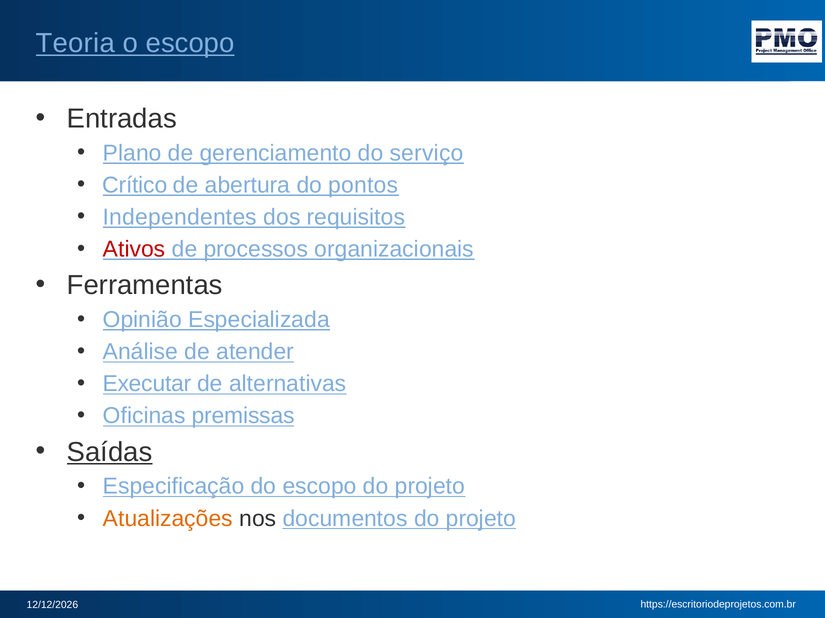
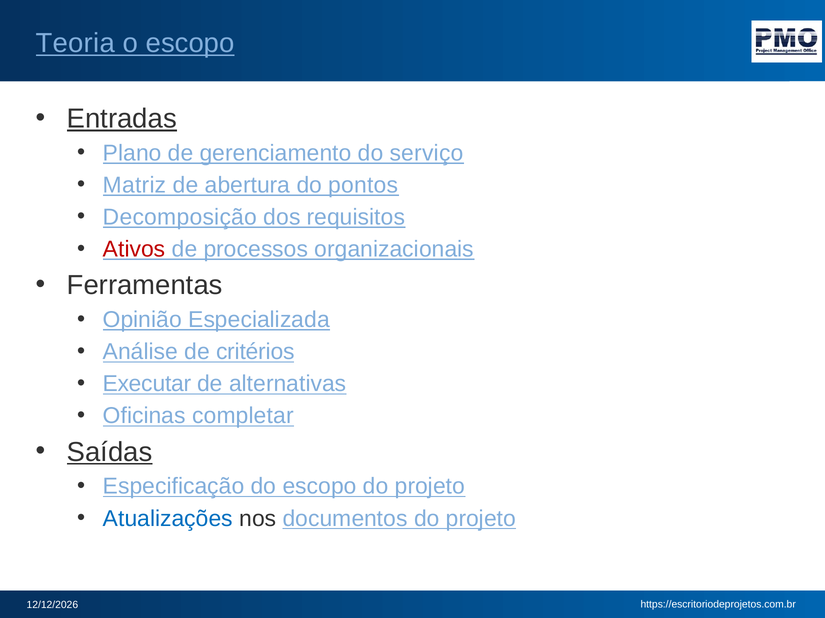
Entradas underline: none -> present (122, 119)
Crítico: Crítico -> Matriz (135, 185)
Independentes: Independentes -> Decomposição (180, 217)
atender: atender -> critérios (255, 352)
premissas: premissas -> completar (243, 416)
Atualizações colour: orange -> blue (168, 519)
